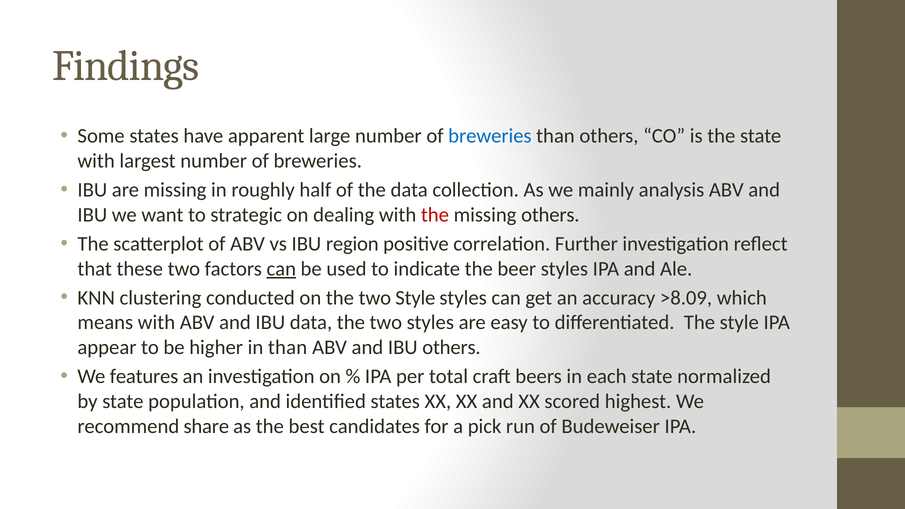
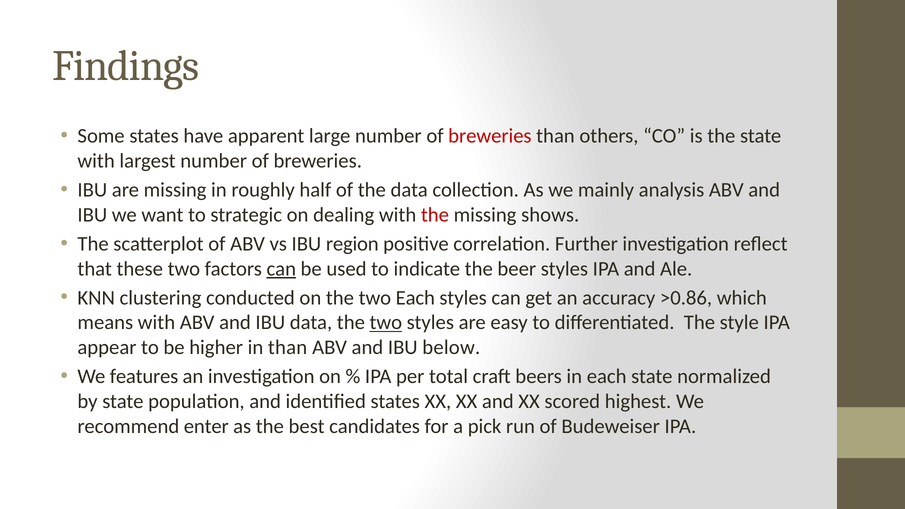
breweries colour: blue -> red (490, 136)
missing others: others -> shows (550, 215)
two Style: Style -> Each (415, 298)
>8.09: >8.09 -> >0.86 (686, 298)
two underline: none -> present (386, 323)
IBU others: others -> below (451, 348)
share: share -> enter (206, 426)
